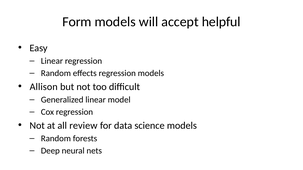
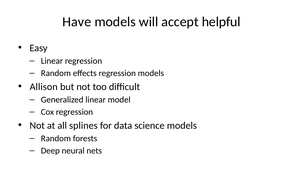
Form: Form -> Have (77, 22)
review: review -> splines (83, 126)
